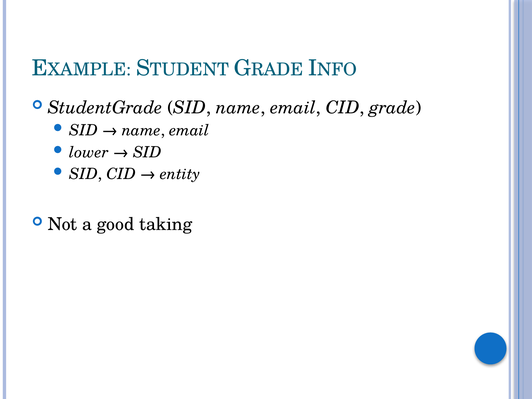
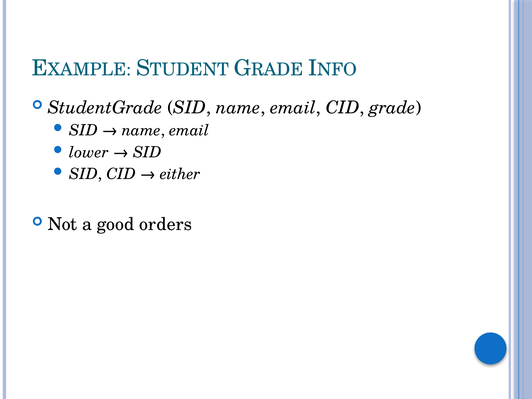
entity: entity -> either (180, 174)
taking: taking -> orders (166, 224)
